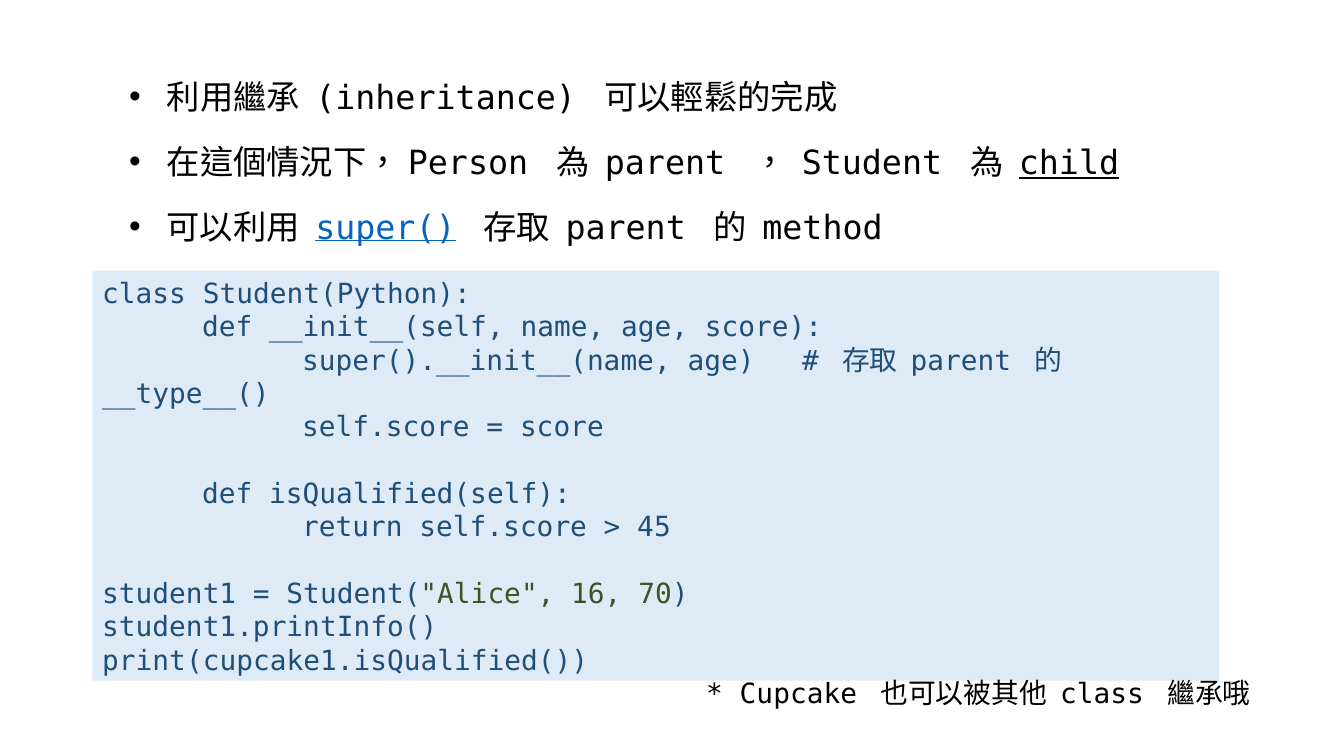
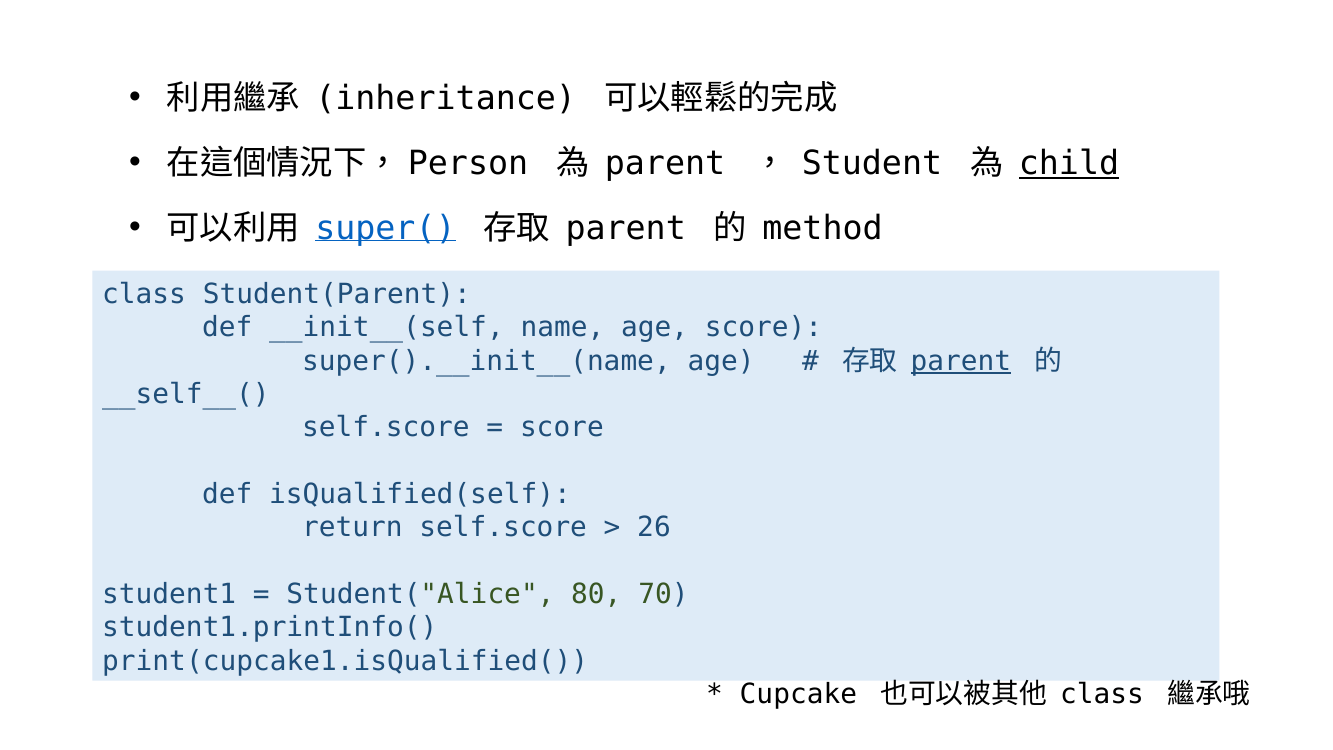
Student(Python: Student(Python -> Student(Parent (337, 294)
parent underline: none -> present (961, 361)
__type__(: __type__( -> __self__( (186, 394)
45: 45 -> 26 (654, 528)
16: 16 -> 80 (596, 594)
